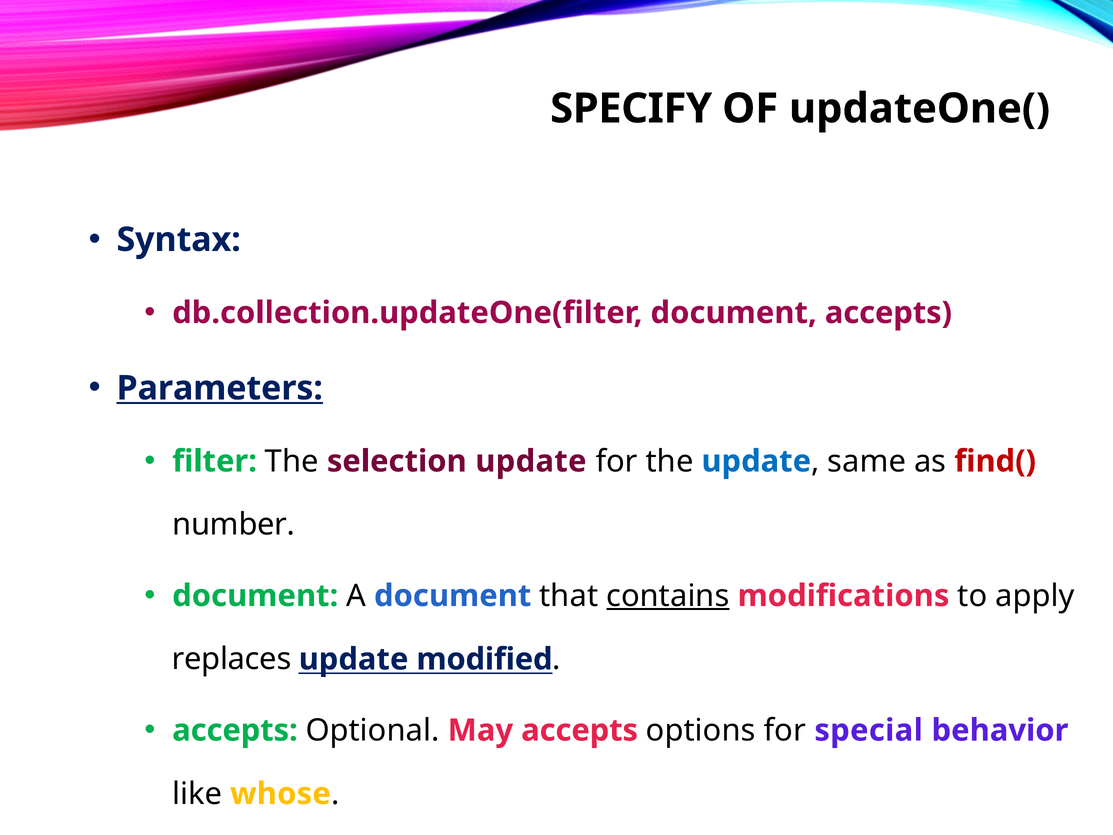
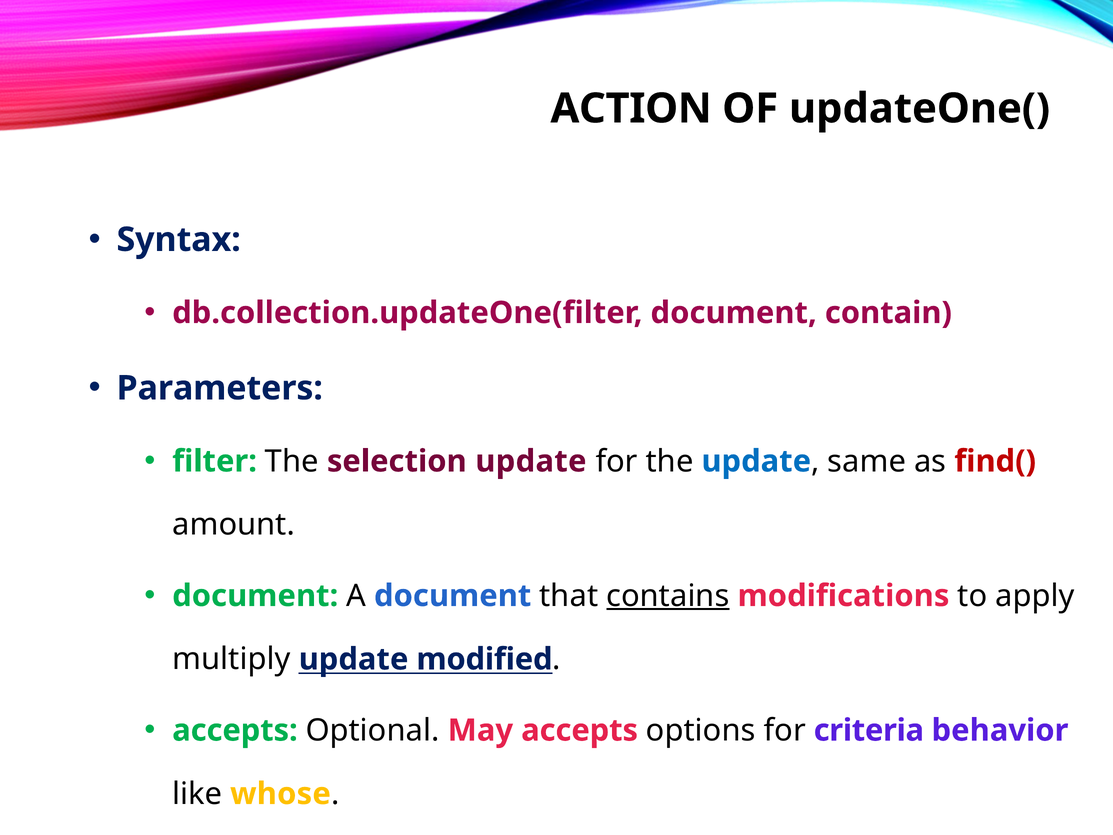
SPECIFY: SPECIFY -> ACTION (631, 109)
document accepts: accepts -> contain (888, 313)
Parameters underline: present -> none (220, 388)
number: number -> amount (234, 525)
replaces: replaces -> multiply (231, 659)
special: special -> criteria (869, 730)
